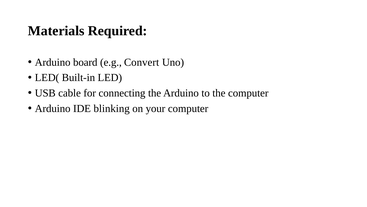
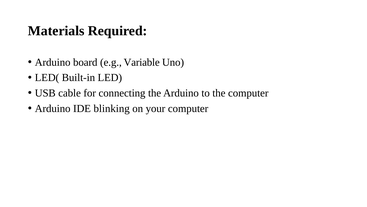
Convert: Convert -> Variable (142, 62)
